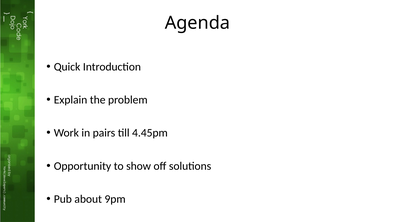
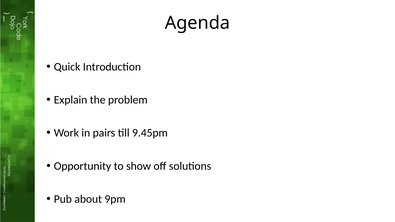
4.45pm: 4.45pm -> 9.45pm (150, 133)
